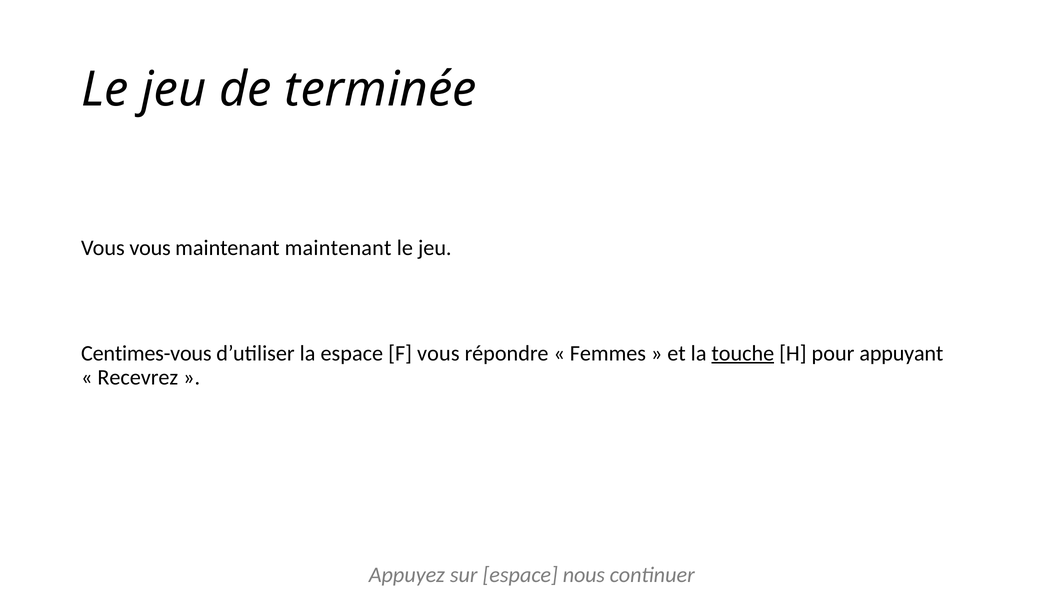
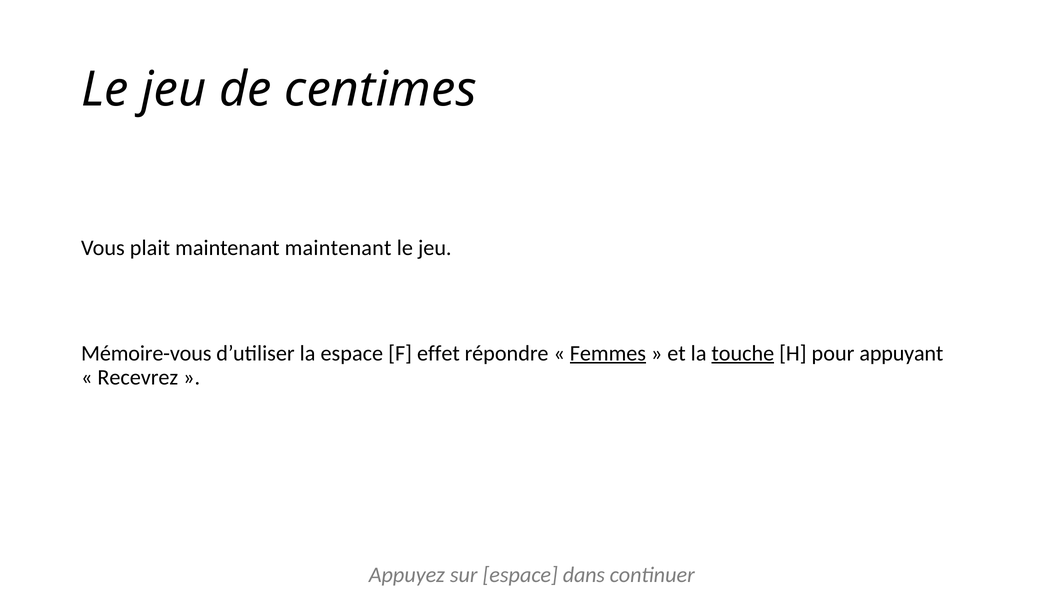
terminée: terminée -> centimes (380, 89)
Vous vous: vous -> plait (150, 248)
Centimes-vous: Centimes-vous -> Mémoire-vous (146, 353)
F vous: vous -> effet (438, 353)
Femmes underline: none -> present (608, 353)
nous: nous -> dans (584, 575)
